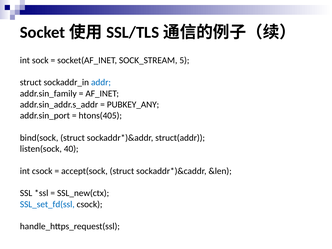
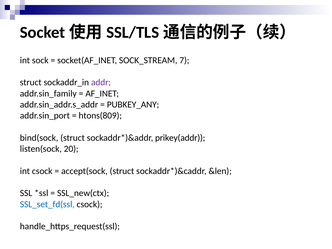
5: 5 -> 7 (184, 60)
addr colour: blue -> purple (101, 82)
htons(405: htons(405 -> htons(809 (100, 116)
struct(addr: struct(addr -> prikey(addr (180, 138)
40: 40 -> 20 (71, 149)
